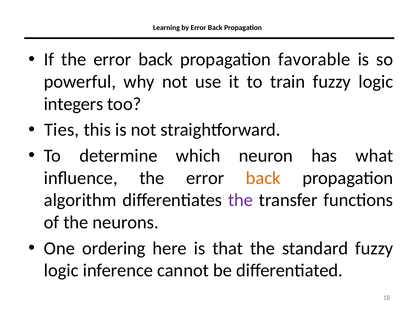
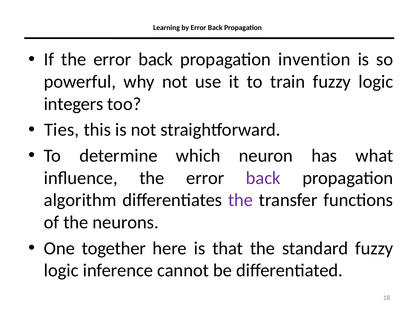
favorable: favorable -> invention (314, 59)
back colour: orange -> purple (263, 178)
ordering: ordering -> together (114, 248)
